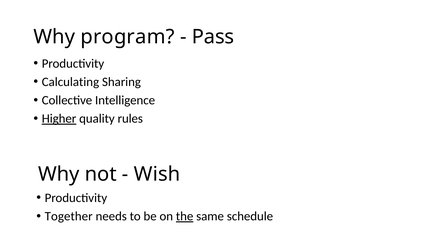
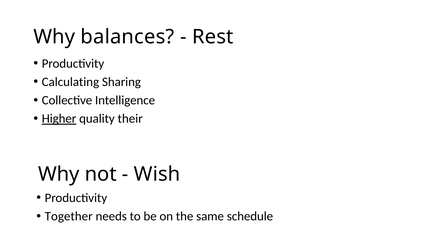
program: program -> balances (127, 37)
Pass: Pass -> Rest (213, 37)
rules: rules -> their (130, 119)
the underline: present -> none (185, 217)
